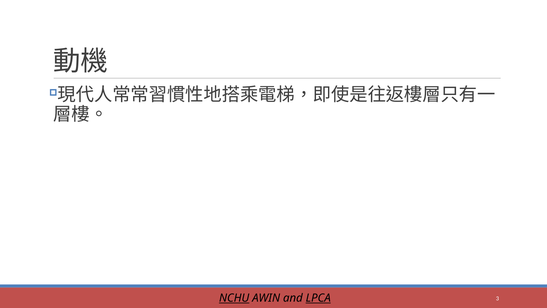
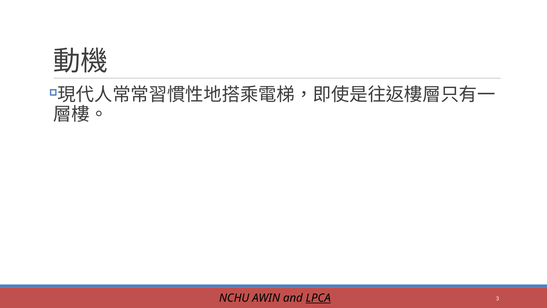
NCHU underline: present -> none (234, 298)
